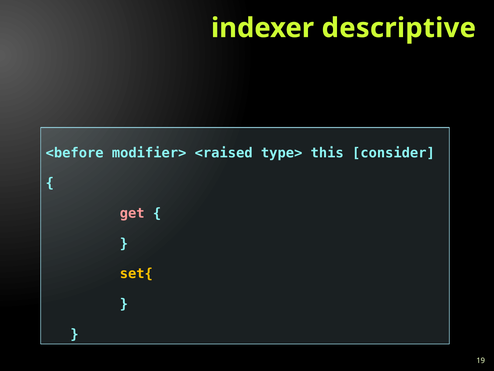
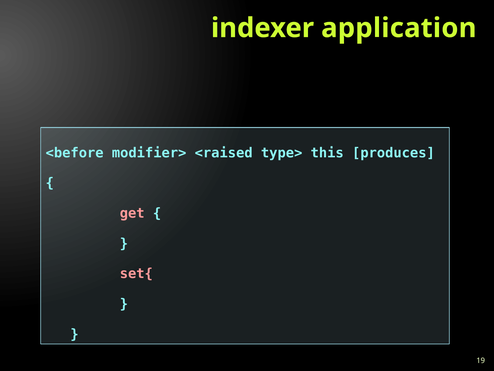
descriptive: descriptive -> application (399, 28)
consider: consider -> produces (393, 153)
set{ colour: yellow -> pink (136, 273)
